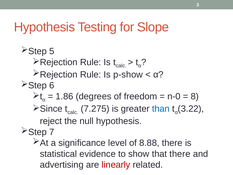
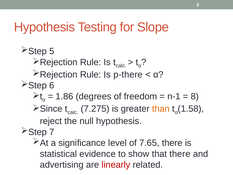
p-show: p-show -> p-there (128, 74)
n-0: n-0 -> n-1 (174, 96)
than colour: blue -> orange (161, 109)
3.22: 3.22 -> 1.58 (191, 109)
8.88: 8.88 -> 7.65 (149, 143)
